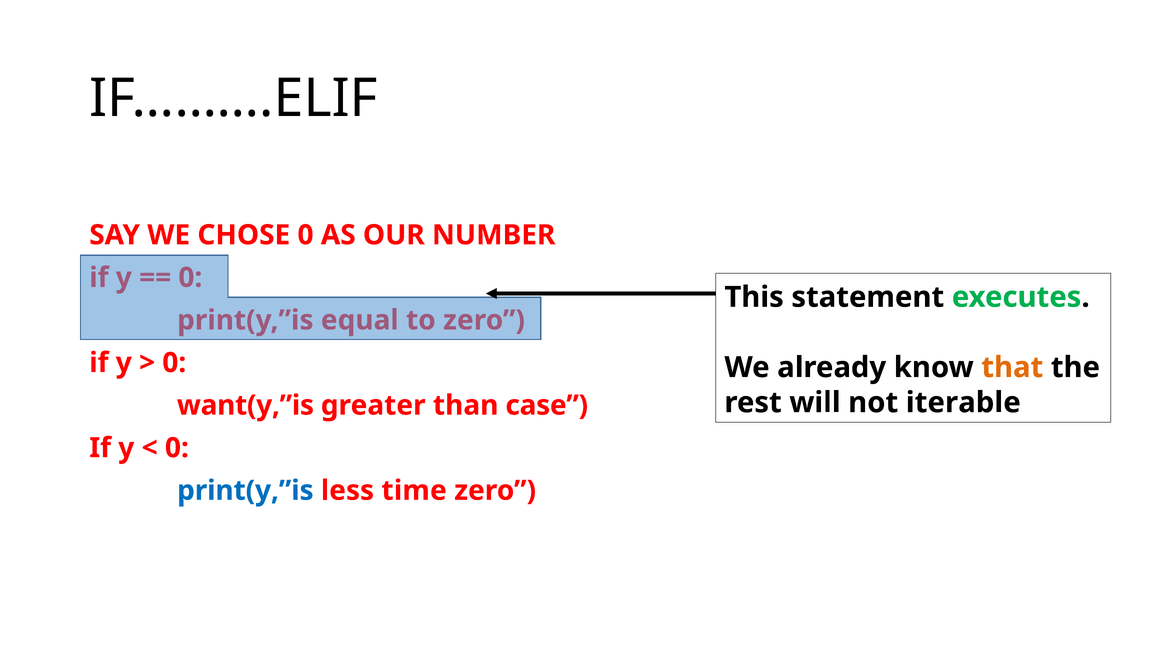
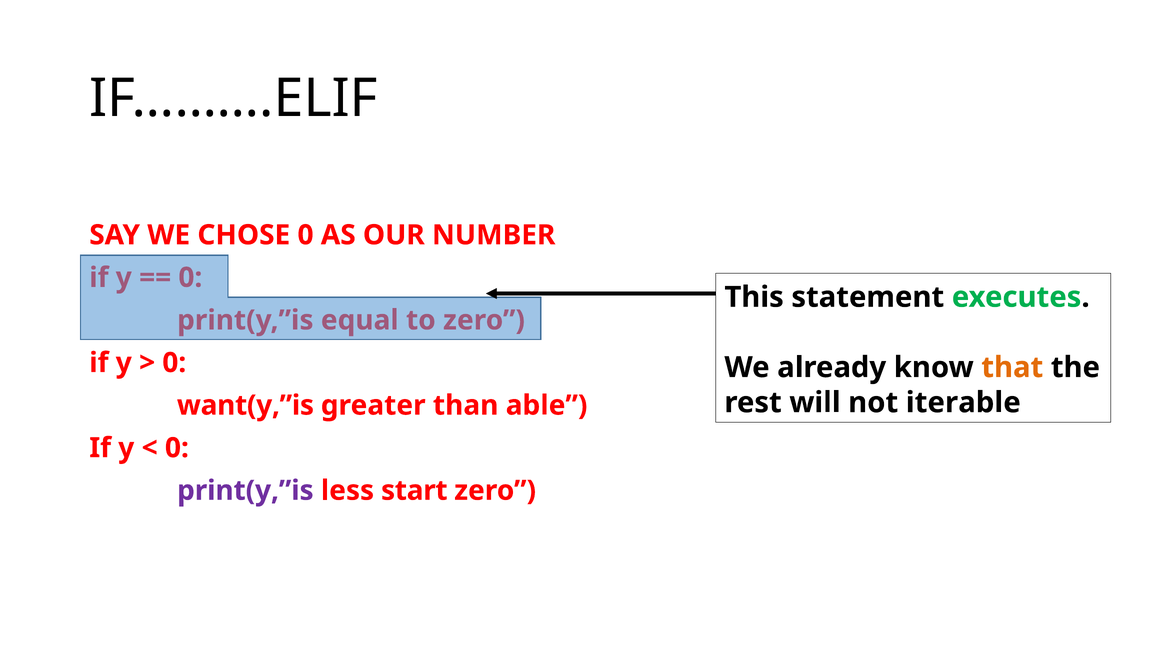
case: case -> able (547, 405)
print(y,”is colour: blue -> purple (245, 490)
time: time -> start (414, 490)
